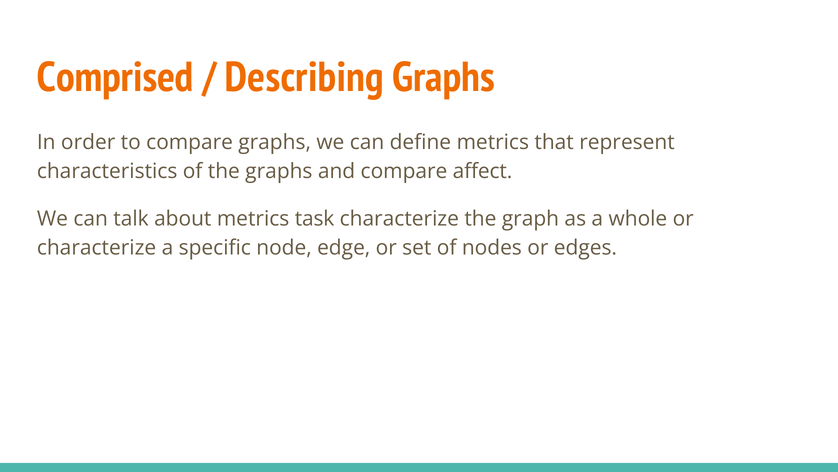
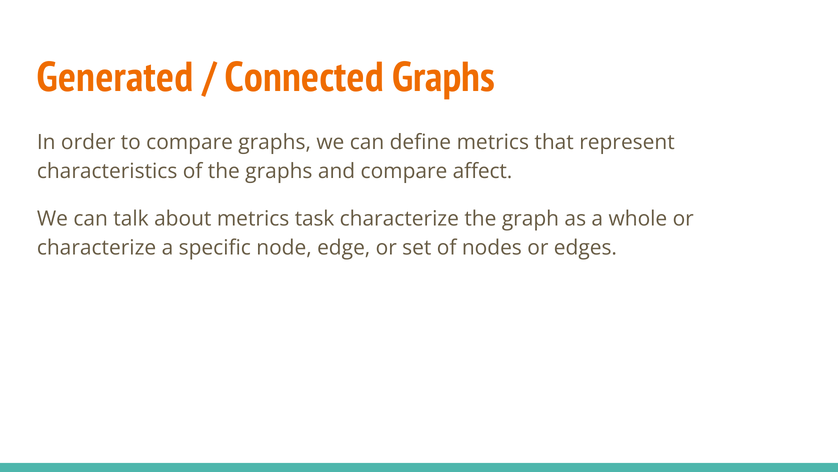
Comprised: Comprised -> Generated (115, 77)
Describing: Describing -> Connected (304, 77)
